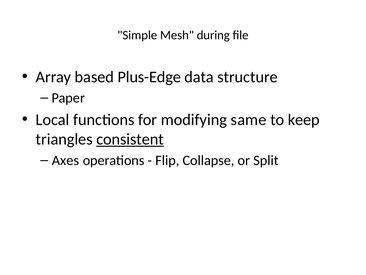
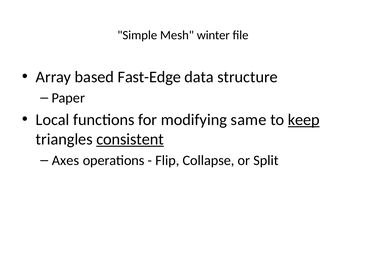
during: during -> winter (213, 35)
Plus-Edge: Plus-Edge -> Fast-Edge (149, 77)
keep underline: none -> present (304, 120)
